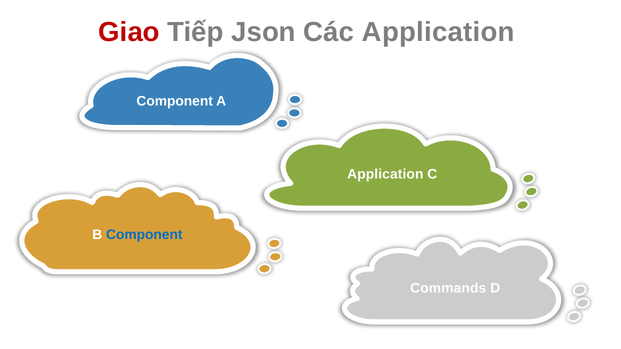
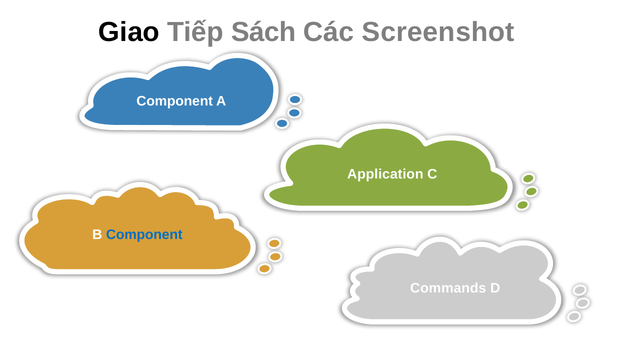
Giao colour: red -> black (129, 32)
Json: Json -> Sách (264, 32)
Các Application: Application -> Screenshot (438, 32)
